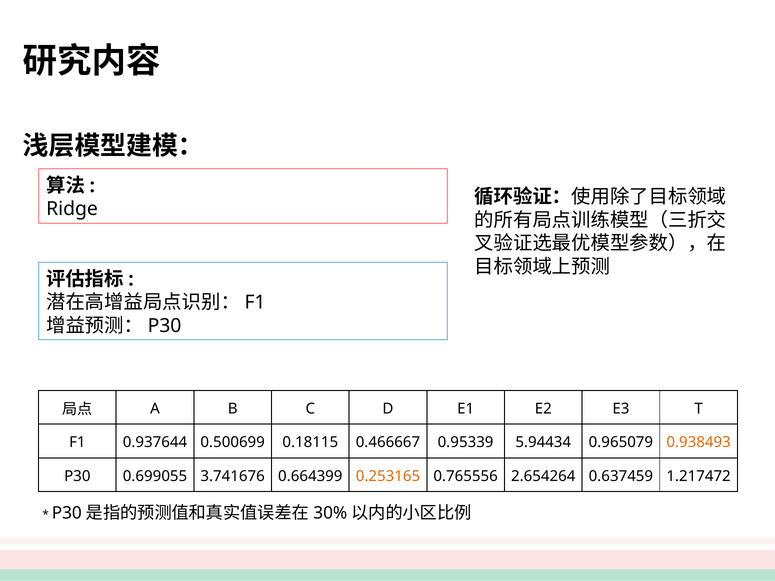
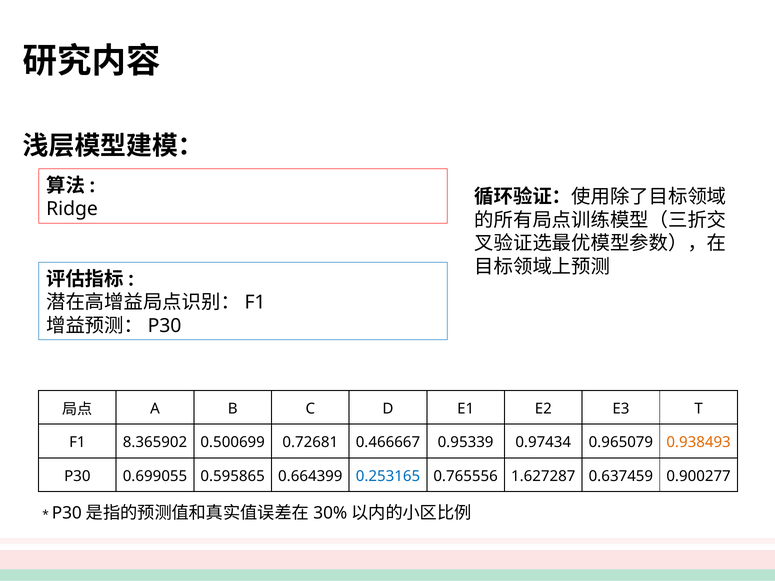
0.937644: 0.937644 -> 8.365902 (155, 443)
0.18115: 0.18115 -> 0.72681 (310, 443)
5.94434: 5.94434 -> 0.97434 (543, 443)
3.741676: 3.741676 -> 0.595865 (233, 476)
0.253165 colour: orange -> blue (388, 476)
2.654264: 2.654264 -> 1.627287 (543, 476)
1.217472: 1.217472 -> 0.900277 (699, 476)
